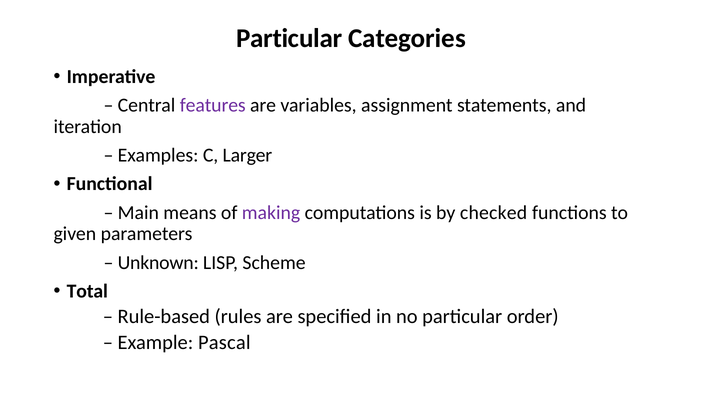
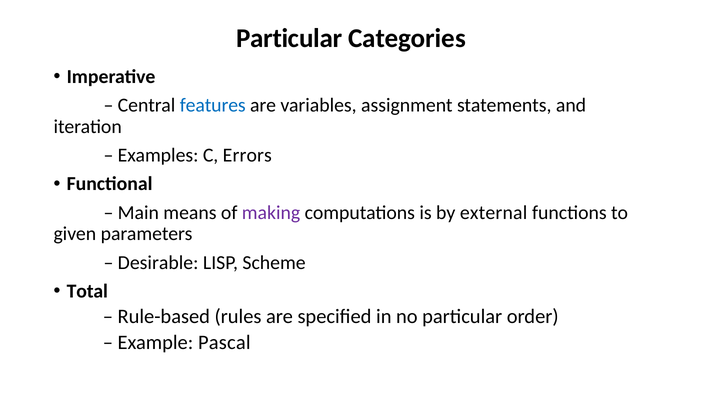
features colour: purple -> blue (213, 105)
Larger: Larger -> Errors (247, 155)
checked: checked -> external (494, 213)
Unknown: Unknown -> Desirable (158, 263)
